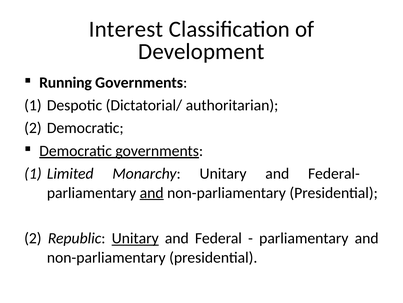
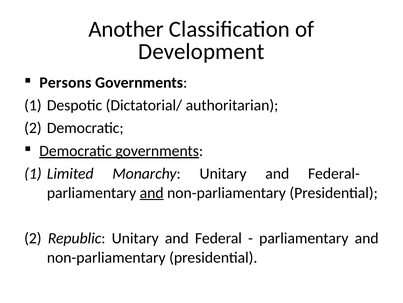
Interest: Interest -> Another (126, 29)
Running: Running -> Persons (65, 82)
Unitary underline: present -> none (135, 238)
